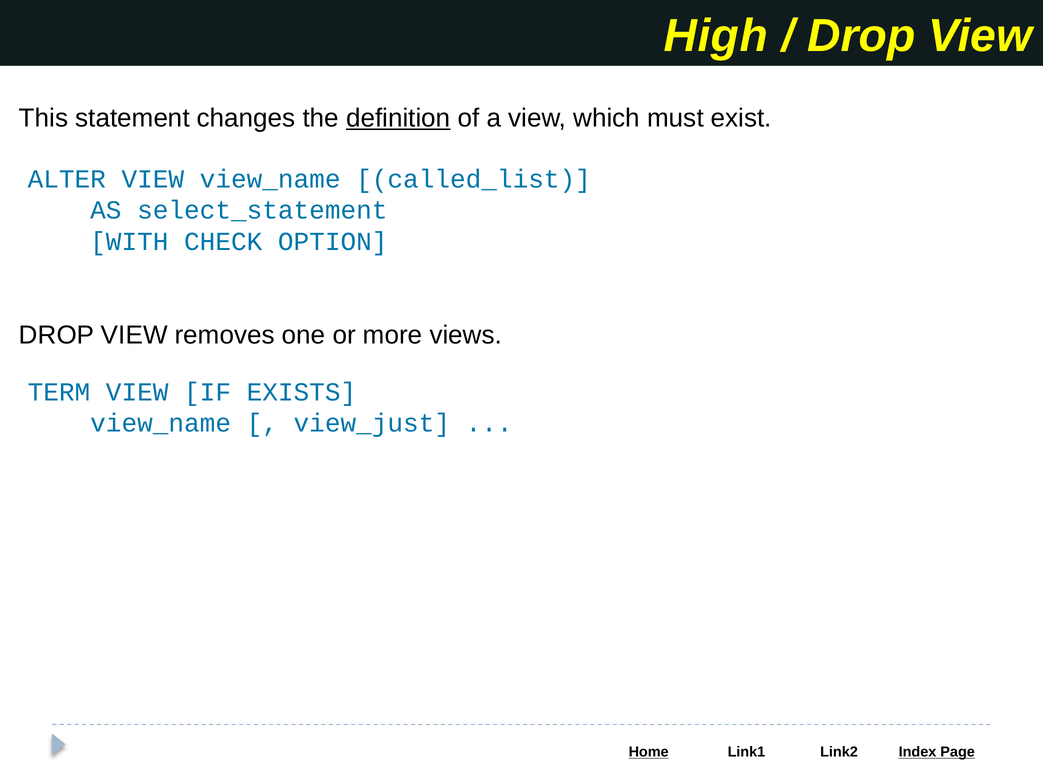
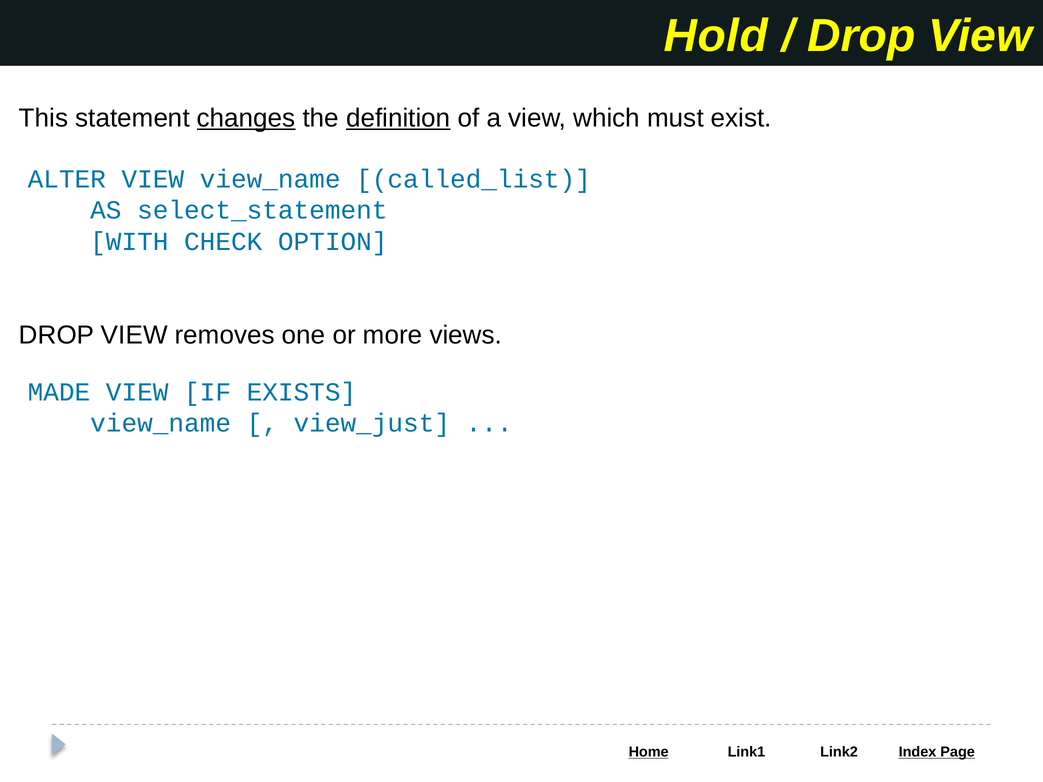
High: High -> Hold (716, 36)
changes underline: none -> present (246, 118)
TERM: TERM -> MADE (59, 392)
